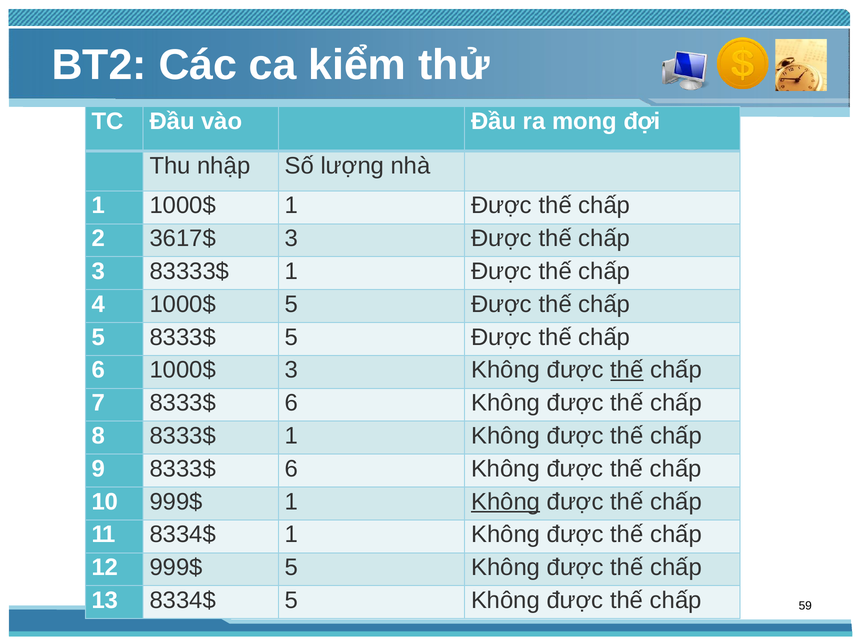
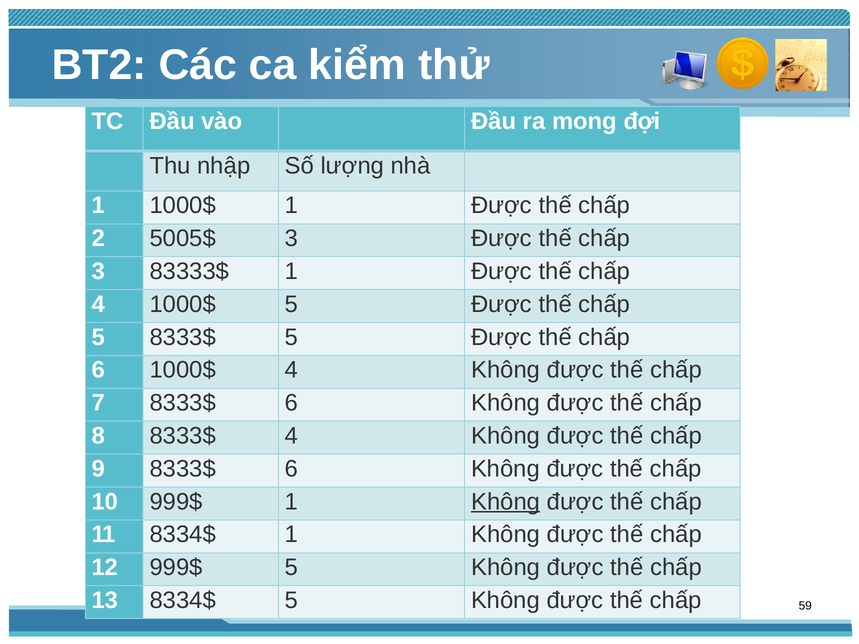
3617$: 3617$ -> 5005$ (183, 239)
1000$ 3: 3 -> 4 (292, 370)
thế underline: present -> none (627, 370)
8333$ 1: 1 -> 4 (292, 436)
